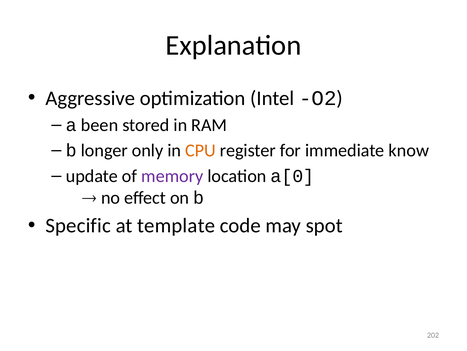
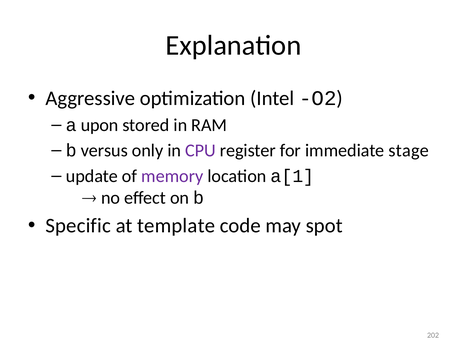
been: been -> upon (100, 125)
longer: longer -> versus (104, 150)
CPU colour: orange -> purple (201, 150)
know: know -> stage (409, 150)
a[0: a[0 -> a[1 (292, 176)
